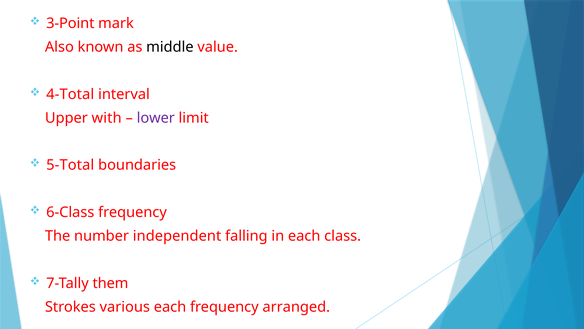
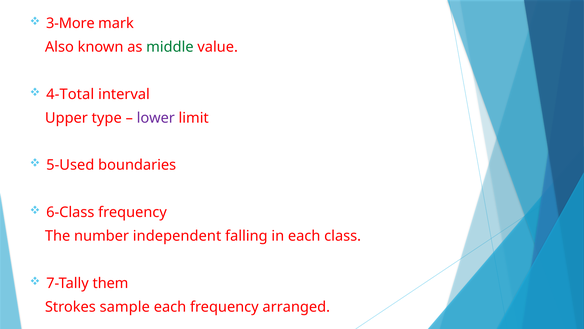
3-Point: 3-Point -> 3-More (70, 23)
middle colour: black -> green (170, 47)
with: with -> type (107, 118)
5-Total: 5-Total -> 5-Used (70, 165)
various: various -> sample (125, 307)
